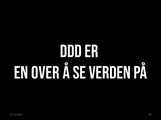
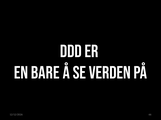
OVER: OVER -> BARE (45, 73)
